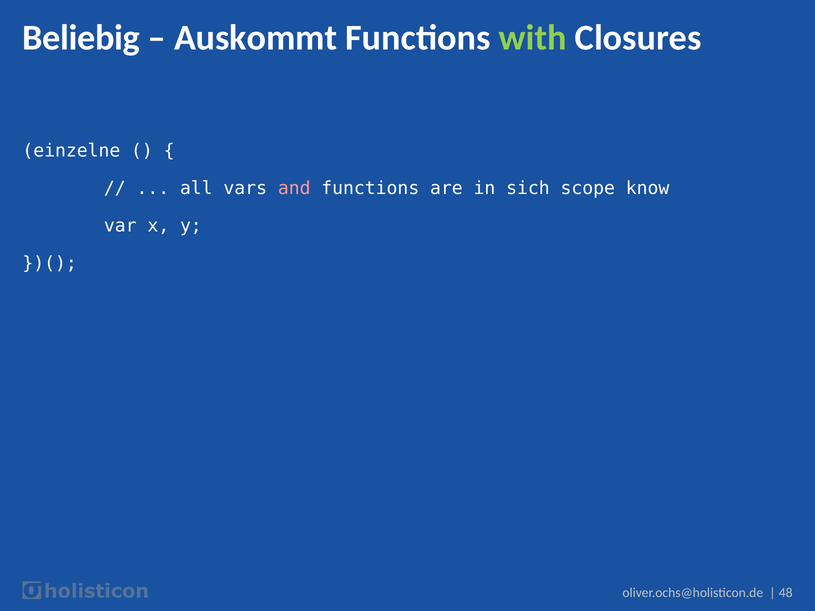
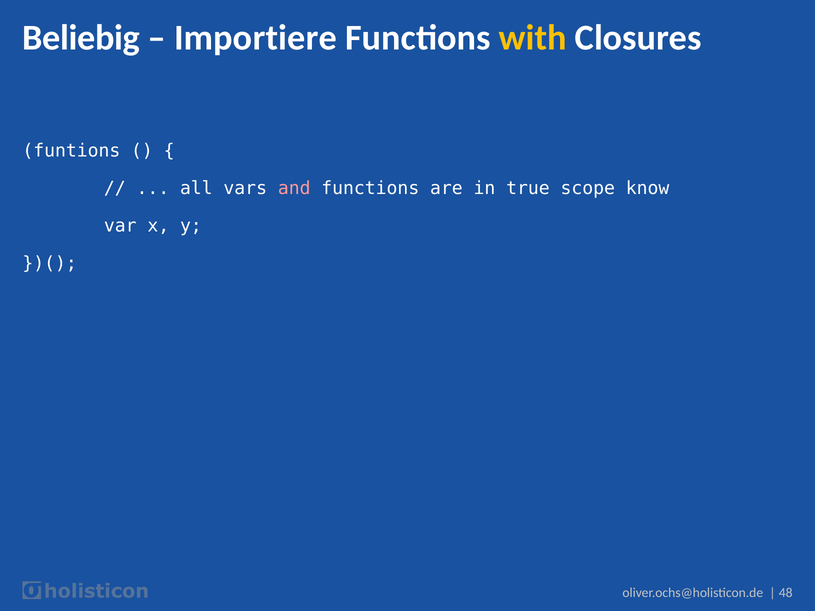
Auskommt: Auskommt -> Importiere (255, 38)
with colour: light green -> yellow (533, 38)
einzelne: einzelne -> funtions (71, 151)
sich: sich -> true (528, 188)
